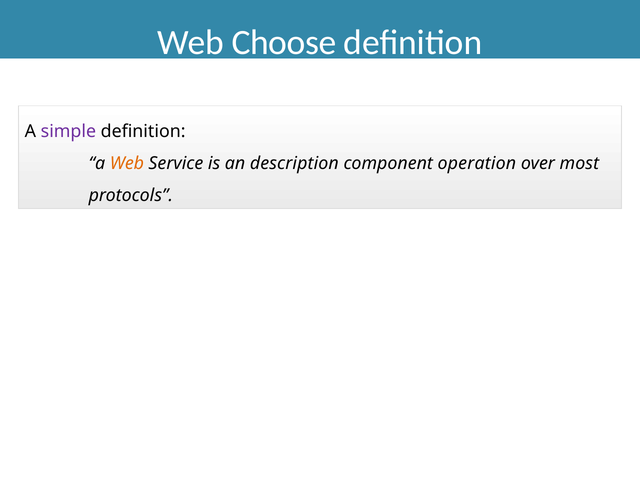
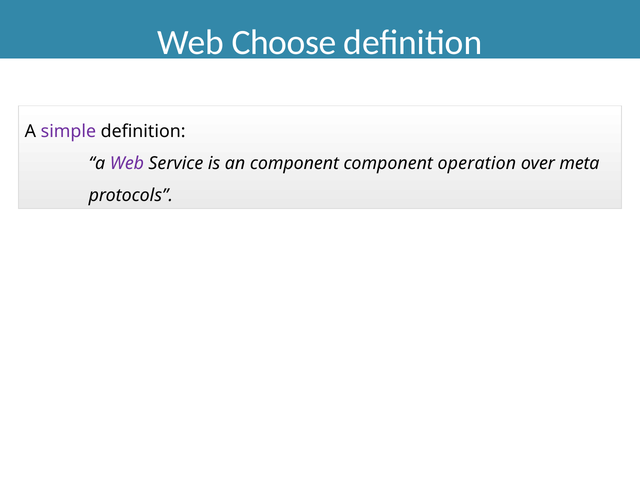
Web colour: orange -> purple (127, 163)
an description: description -> component (294, 163)
most: most -> meta (579, 163)
